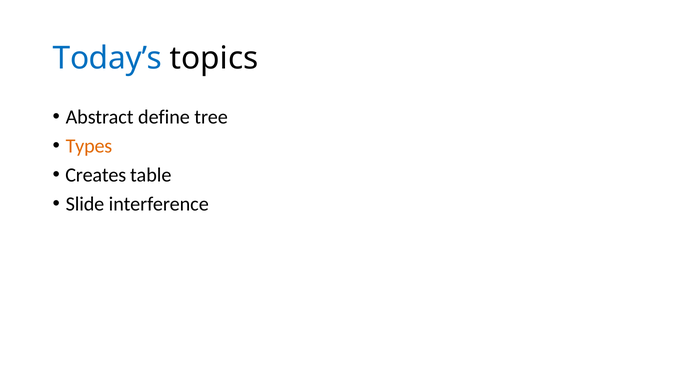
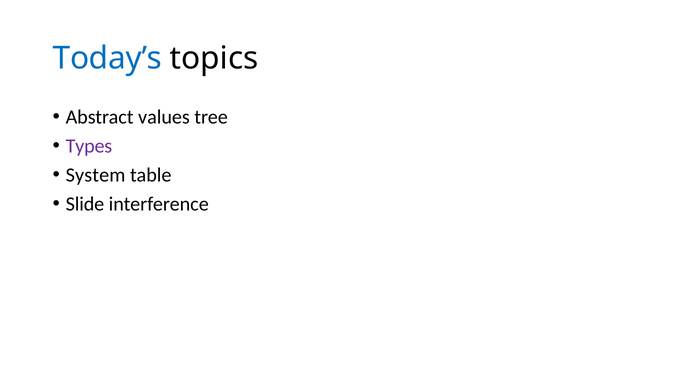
define: define -> values (164, 117)
Types colour: orange -> purple (89, 146)
Creates: Creates -> System (96, 175)
